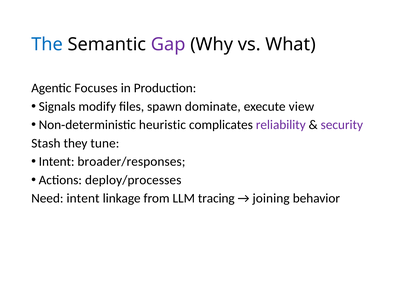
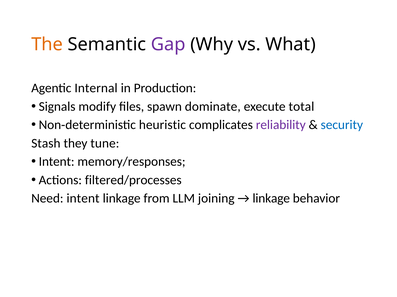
The colour: blue -> orange (47, 45)
Focuses: Focuses -> Internal (96, 88)
view: view -> total (301, 107)
security colour: purple -> blue (342, 125)
broader/responses: broader/responses -> memory/responses (131, 162)
deploy/processes: deploy/processes -> filtered/processes (133, 180)
tracing: tracing -> joining (216, 199)
joining: joining -> linkage (271, 199)
